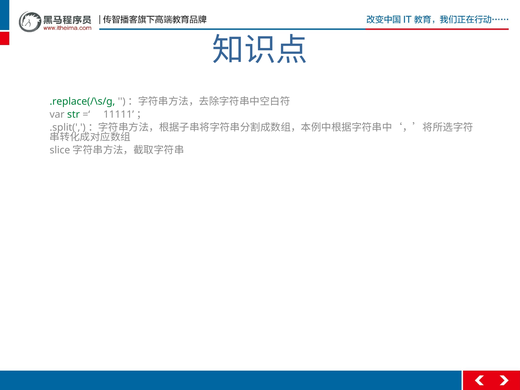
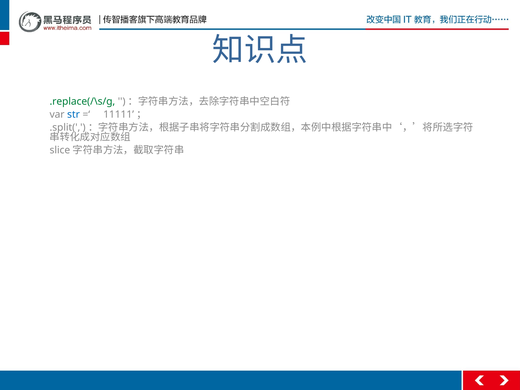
str colour: green -> blue (74, 115)
